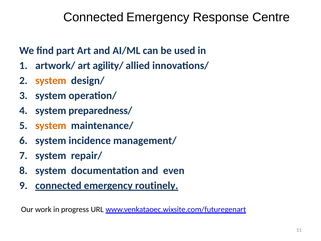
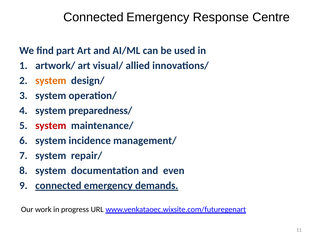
agility/: agility/ -> visual/ (108, 66)
system colour: orange -> red (51, 126)
routinely: routinely -> demands (157, 185)
